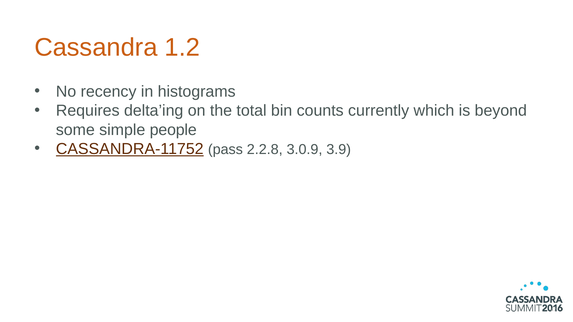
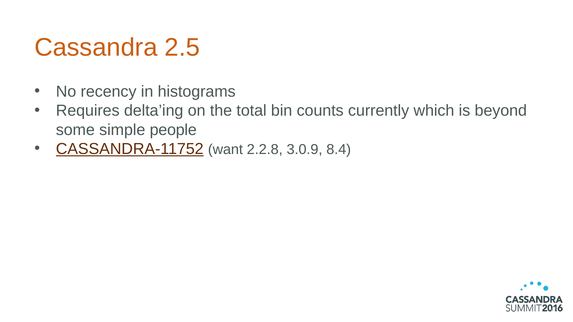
1.2: 1.2 -> 2.5 (182, 47)
pass: pass -> want (225, 150)
3.9: 3.9 -> 8.4 (339, 150)
